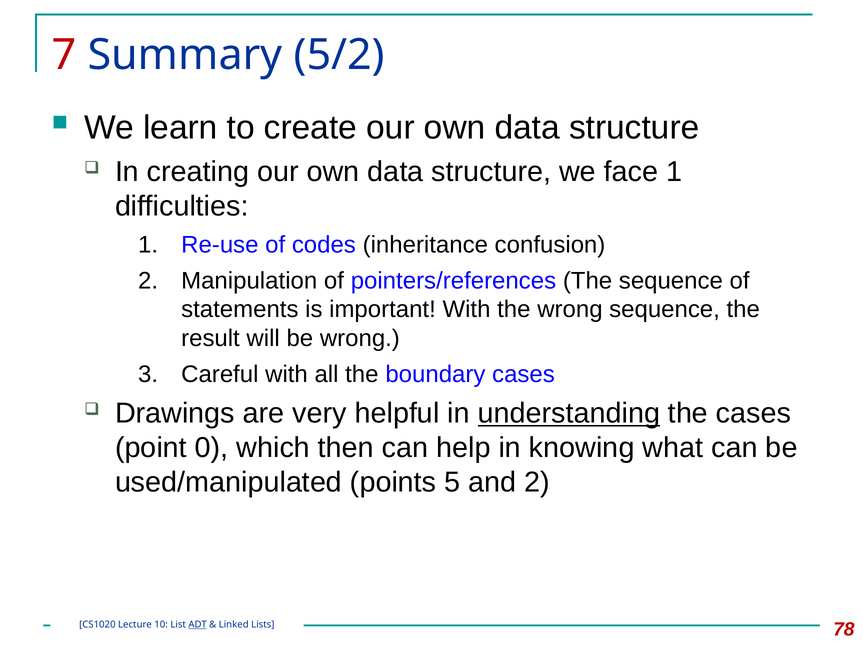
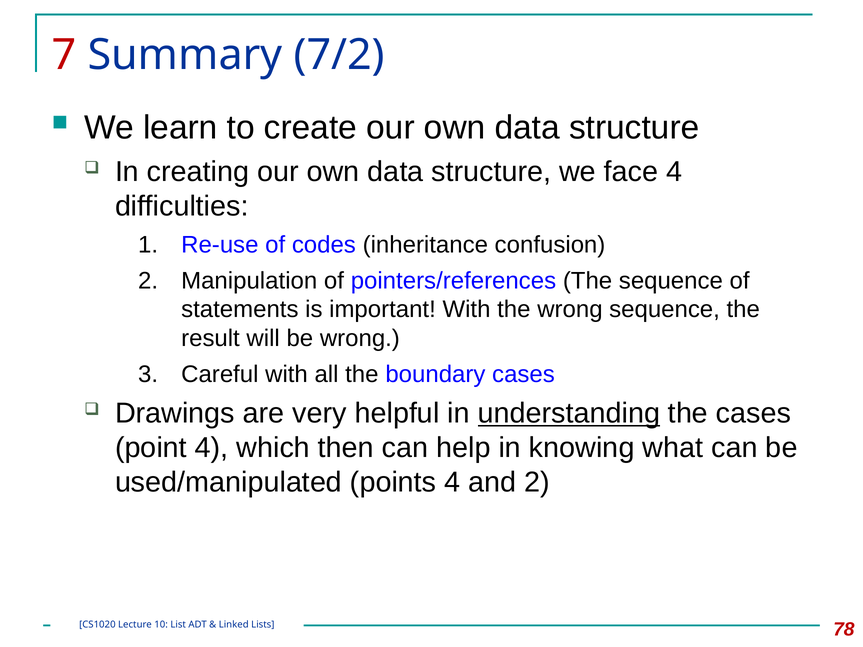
5/2: 5/2 -> 7/2 (339, 55)
face 1: 1 -> 4 (674, 172)
point 0: 0 -> 4 (212, 448)
points 5: 5 -> 4 (452, 483)
ADT underline: present -> none (198, 625)
